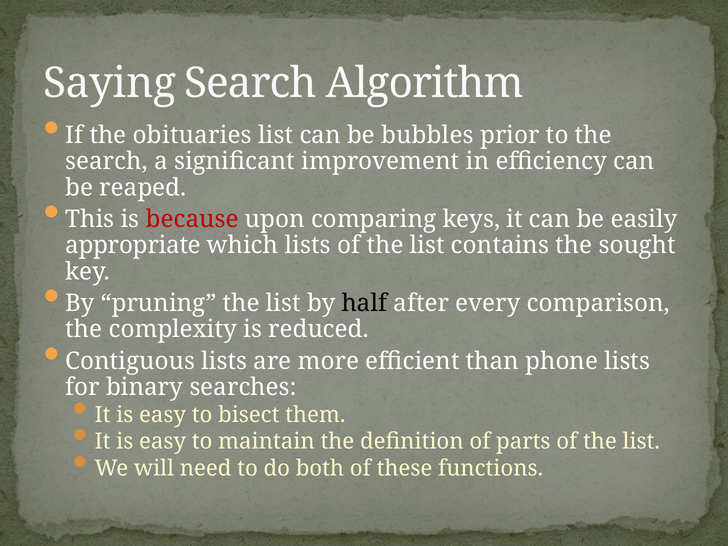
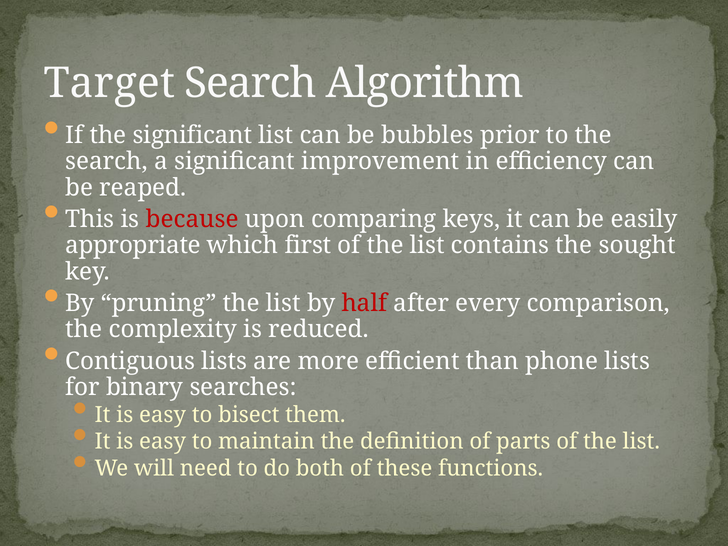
Saying: Saying -> Target (109, 83)
the obituaries: obituaries -> significant (193, 135)
which lists: lists -> first (308, 245)
half colour: black -> red (364, 303)
